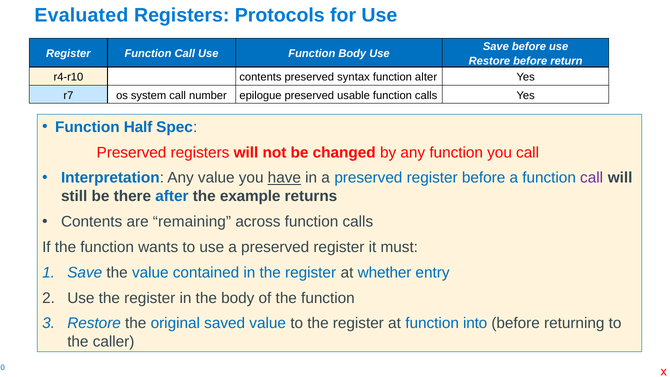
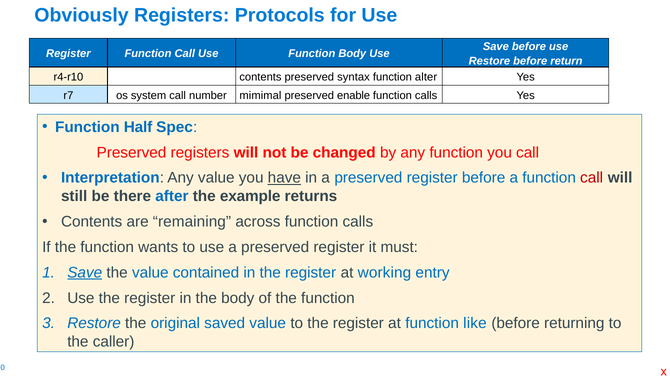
Evaluated: Evaluated -> Obviously (82, 15)
epilogue: epilogue -> mimimal (260, 95)
usable: usable -> enable (354, 95)
call colour: purple -> red (592, 178)
Save underline: none -> present (85, 272)
whether: whether -> working (384, 272)
into: into -> like (475, 323)
